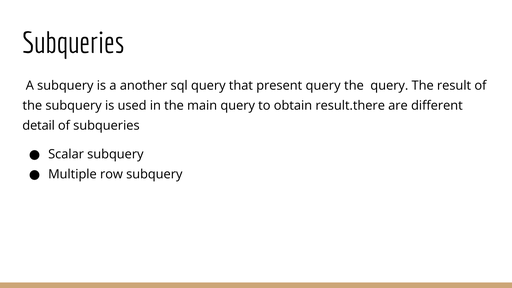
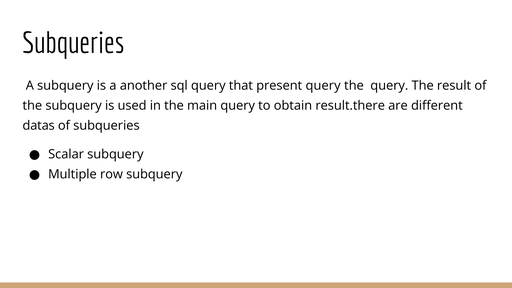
detail: detail -> datas (39, 126)
